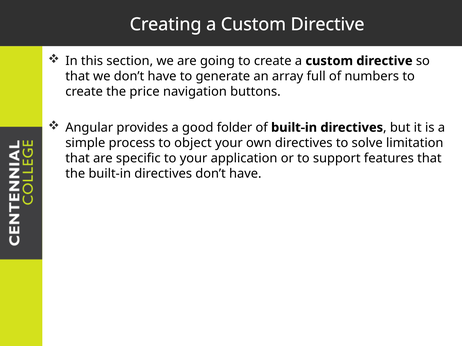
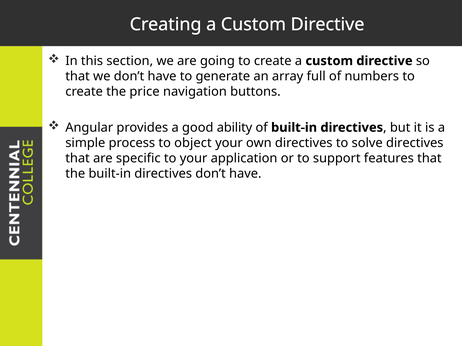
folder: folder -> ability (235, 128)
solve limitation: limitation -> directives (415, 143)
